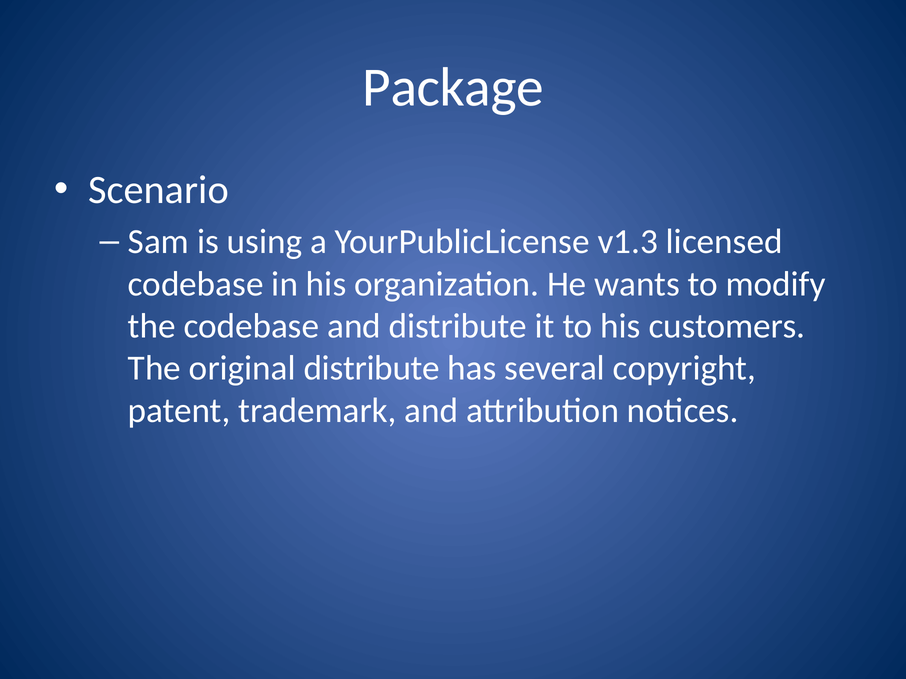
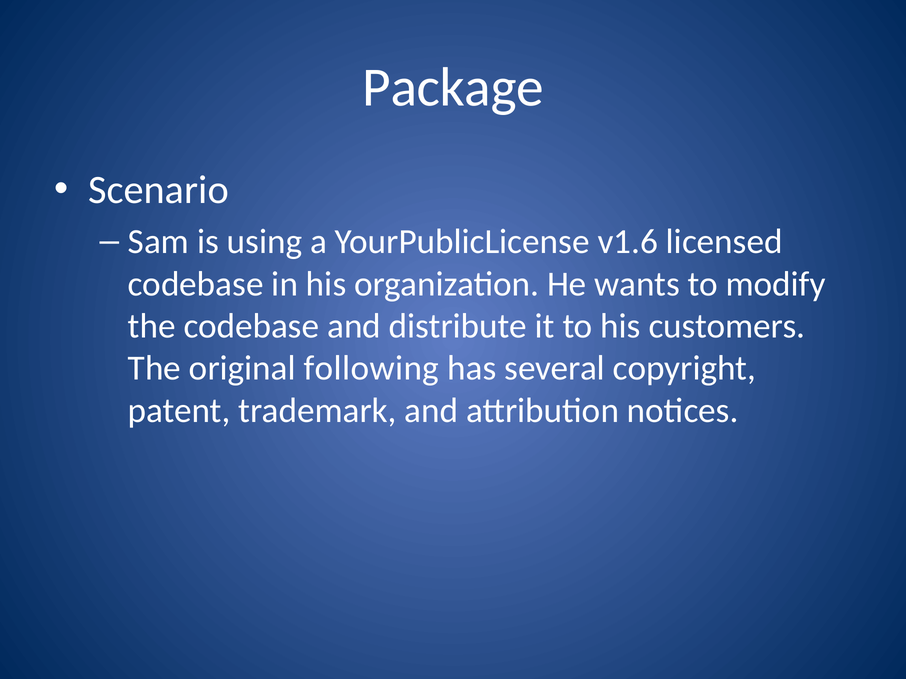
v1.3: v1.3 -> v1.6 (628, 242)
original distribute: distribute -> following (371, 369)
